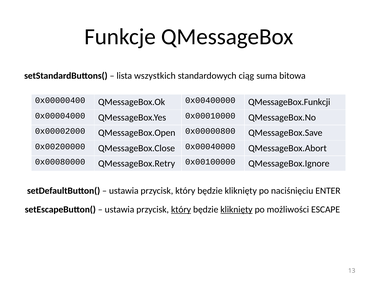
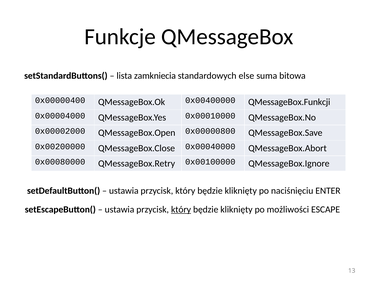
wszystkich: wszystkich -> zamkniecia (155, 76)
ciąg: ciąg -> else (246, 76)
kliknięty underline: present -> none (236, 209)
